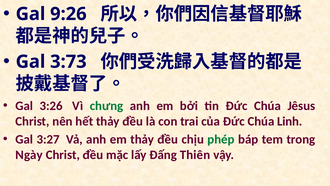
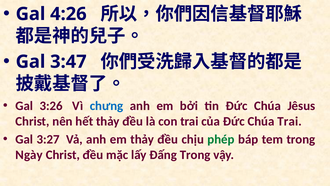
9:26: 9:26 -> 4:26 (68, 14)
3:73: 3:73 -> 3:47 (68, 62)
chưng colour: green -> blue (107, 106)
Chúa Linh: Linh -> Trai (290, 121)
Ðấng Thiên: Thiên -> Trong (195, 154)
